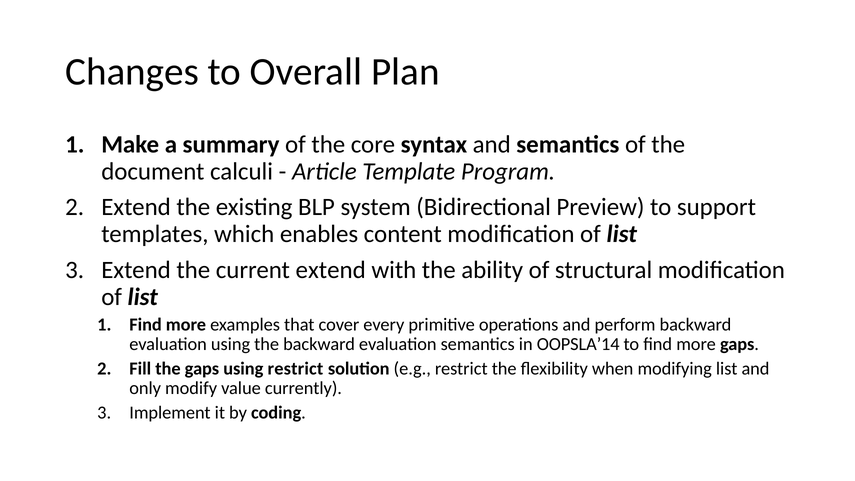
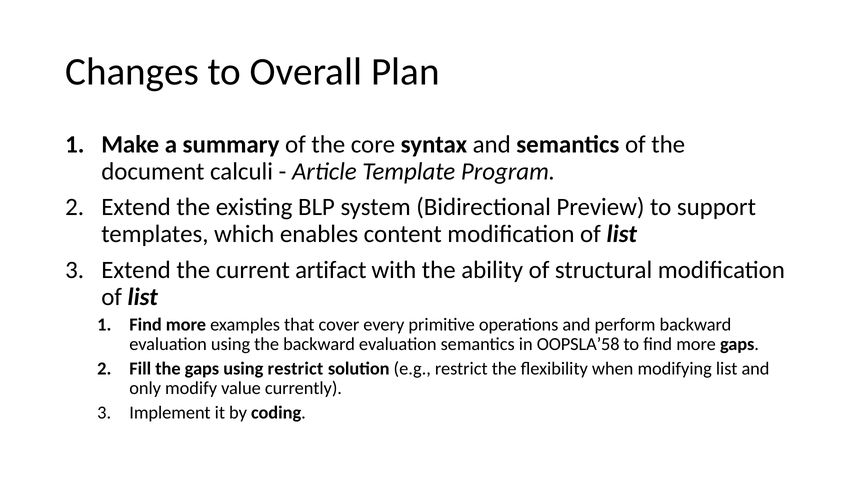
current extend: extend -> artifact (331, 270)
OOPSLA’14: OOPSLA’14 -> OOPSLA’58 (578, 344)
